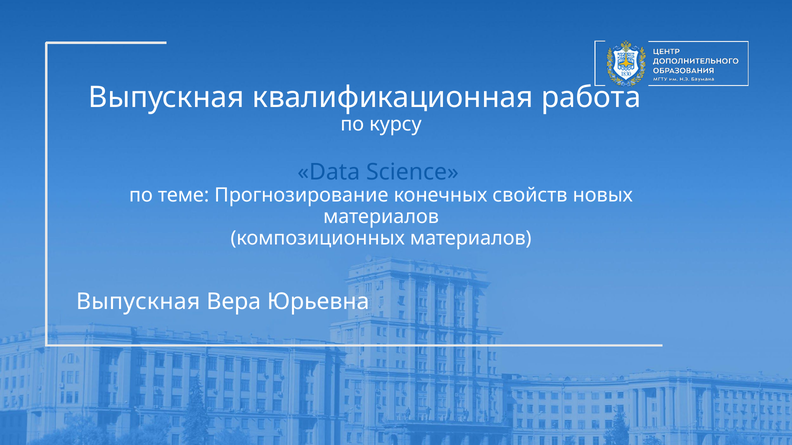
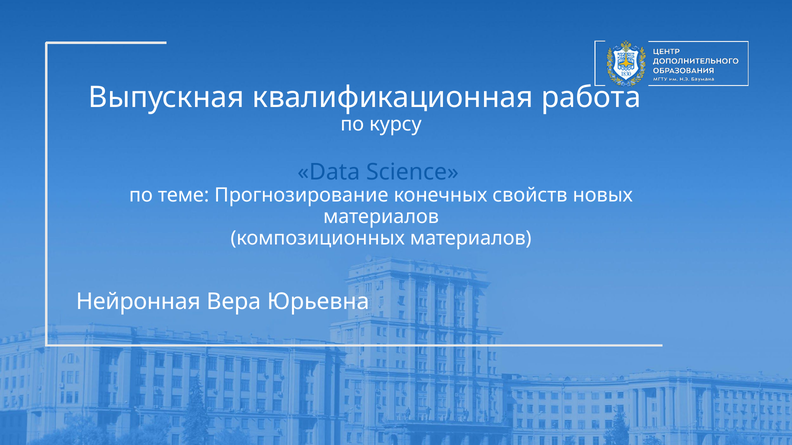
Выпускная: Выпускная -> Нейронная (138, 302)
